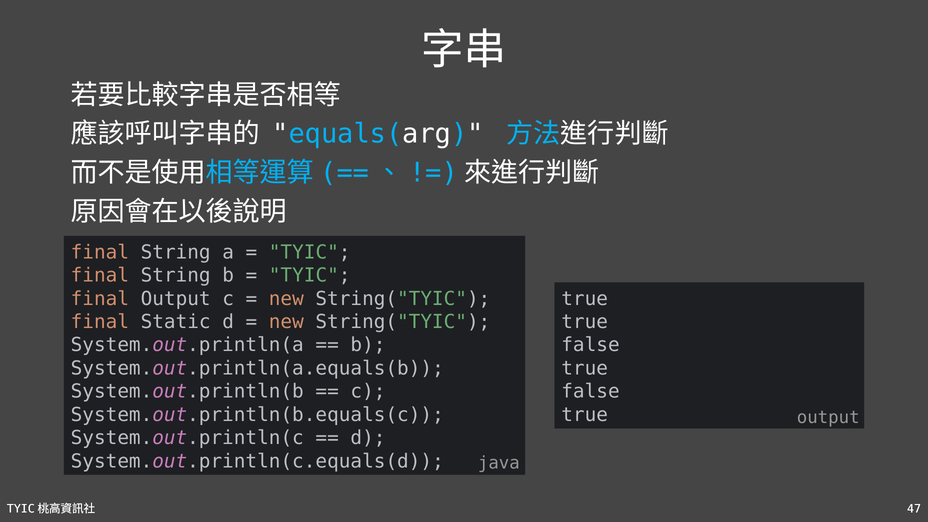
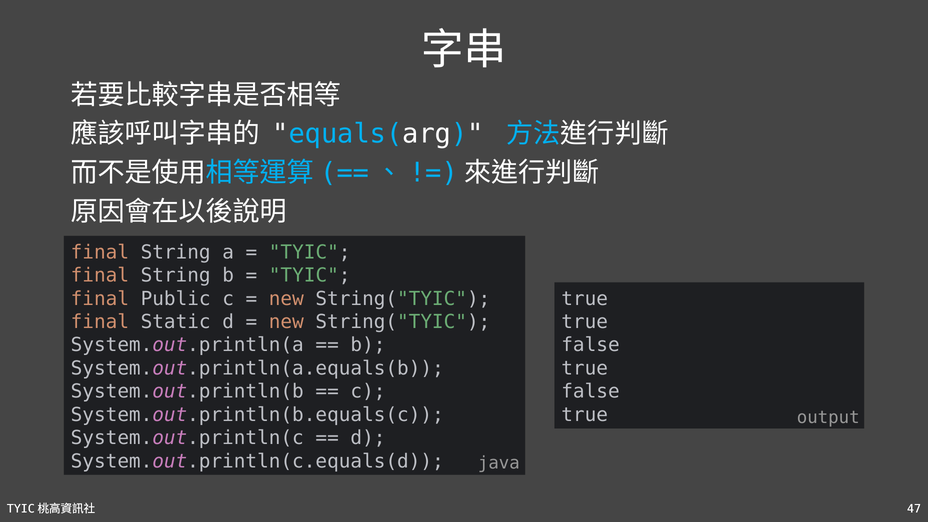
final Output: Output -> Public (176, 299)
